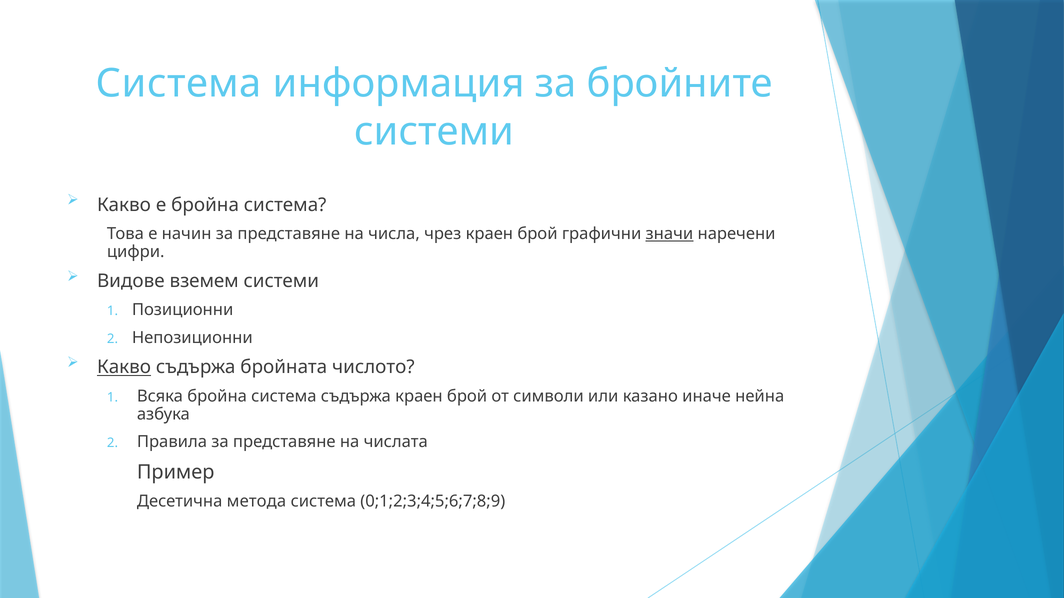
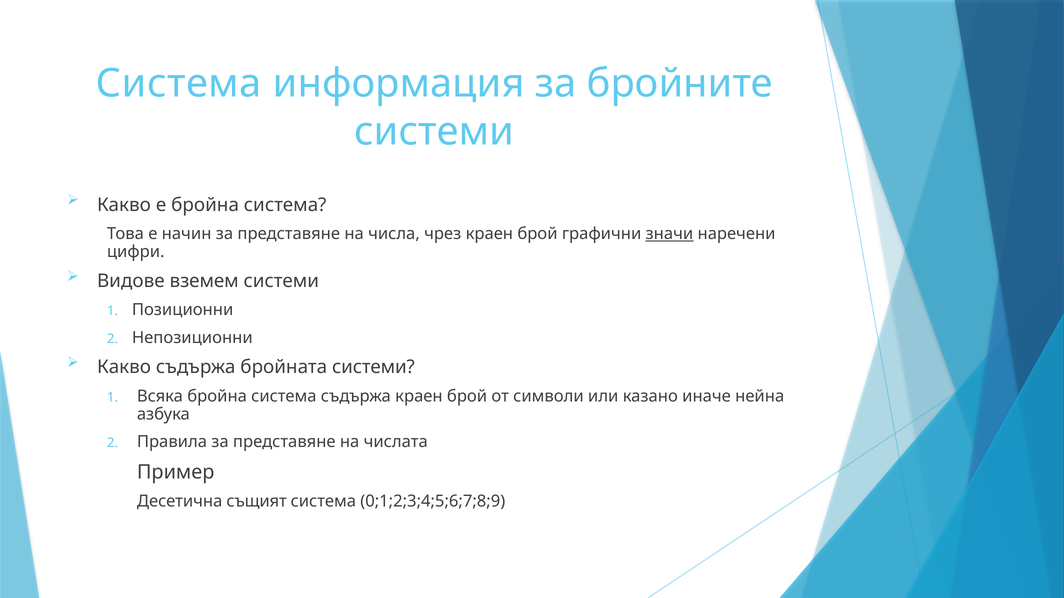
Какво underline: present -> none (124, 368)
бройната числото: числото -> системи (373, 368)
метода: метода -> същият (257, 502)
